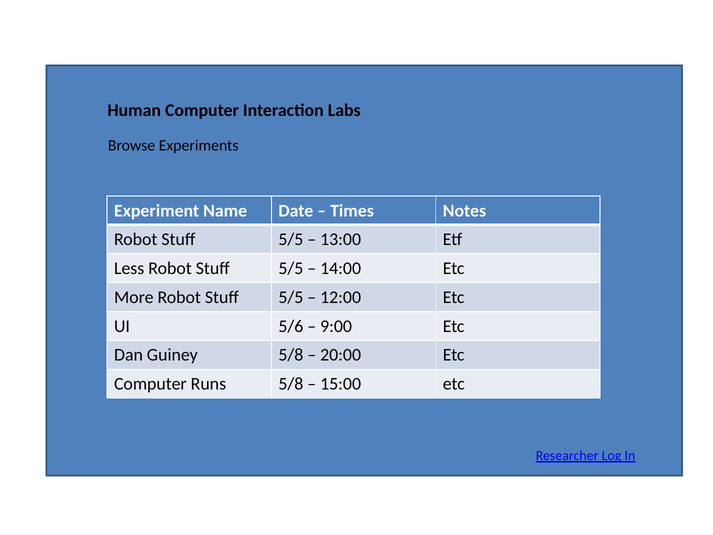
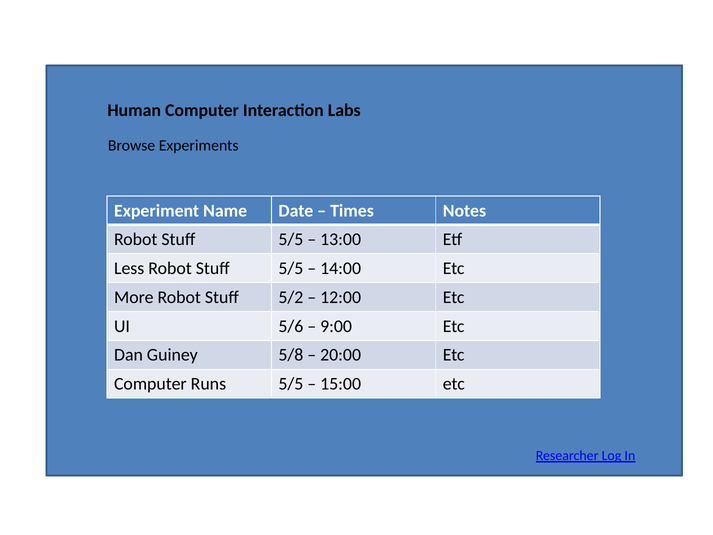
More Robot Stuff 5/5: 5/5 -> 5/2 (291, 297)
Runs 5/8: 5/8 -> 5/5 (291, 384)
